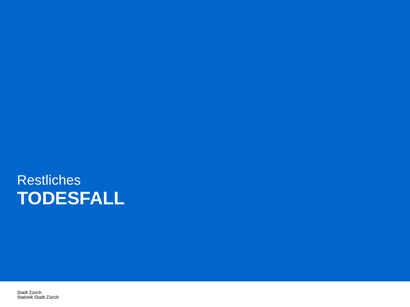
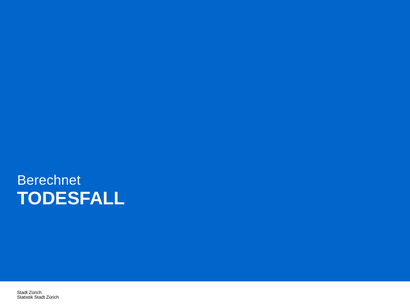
Restliches: Restliches -> Berechnet (49, 181)
